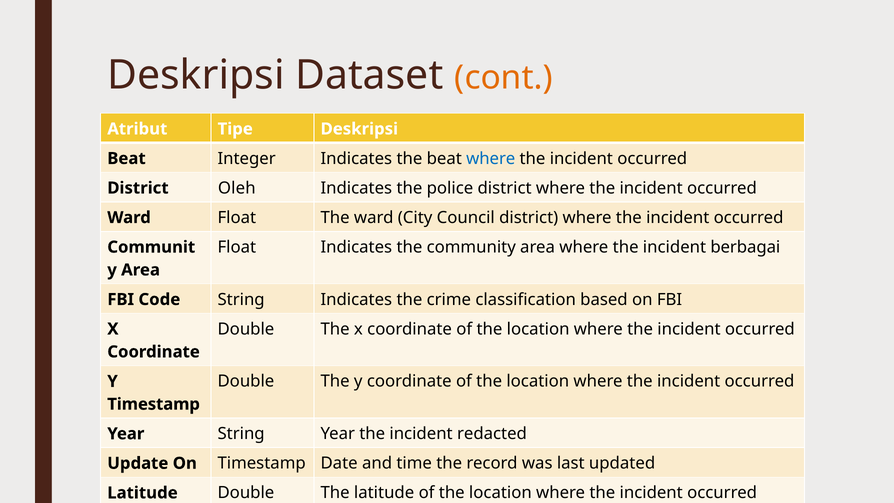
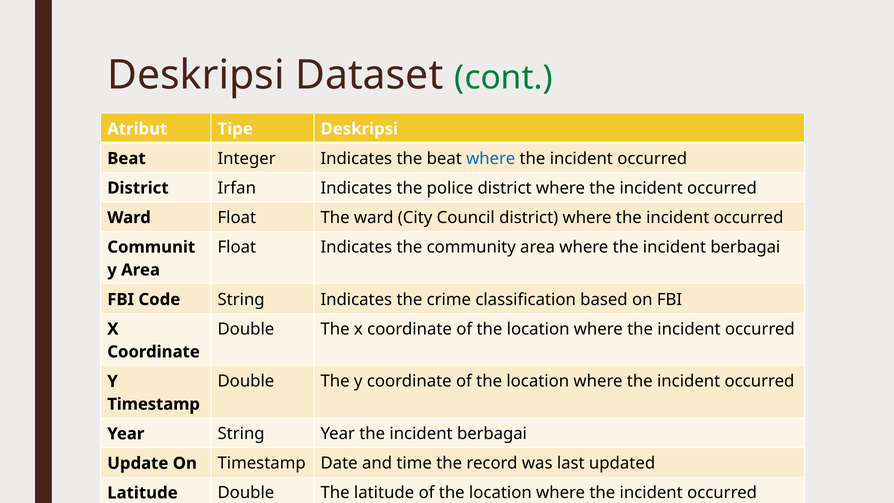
cont colour: orange -> green (504, 78)
Oleh: Oleh -> Irfan (237, 188)
Year the incident redacted: redacted -> berbagai (492, 434)
